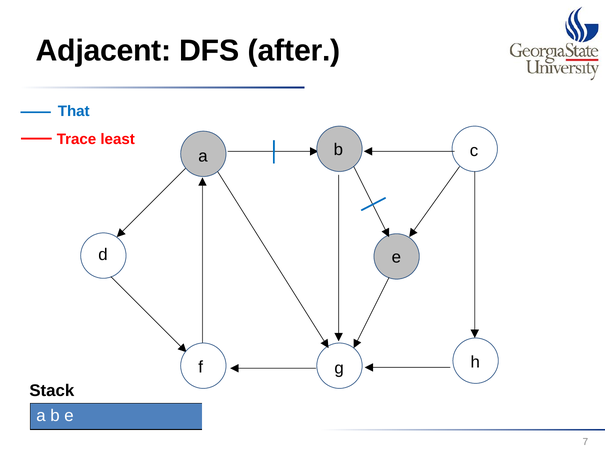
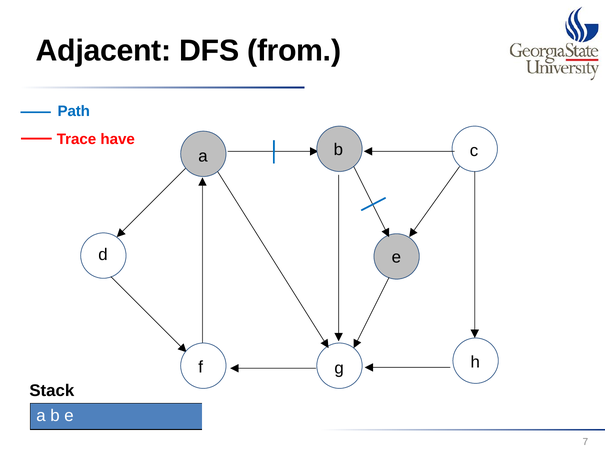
after: after -> from (294, 51)
That: That -> Path (74, 111)
least: least -> have (118, 139)
